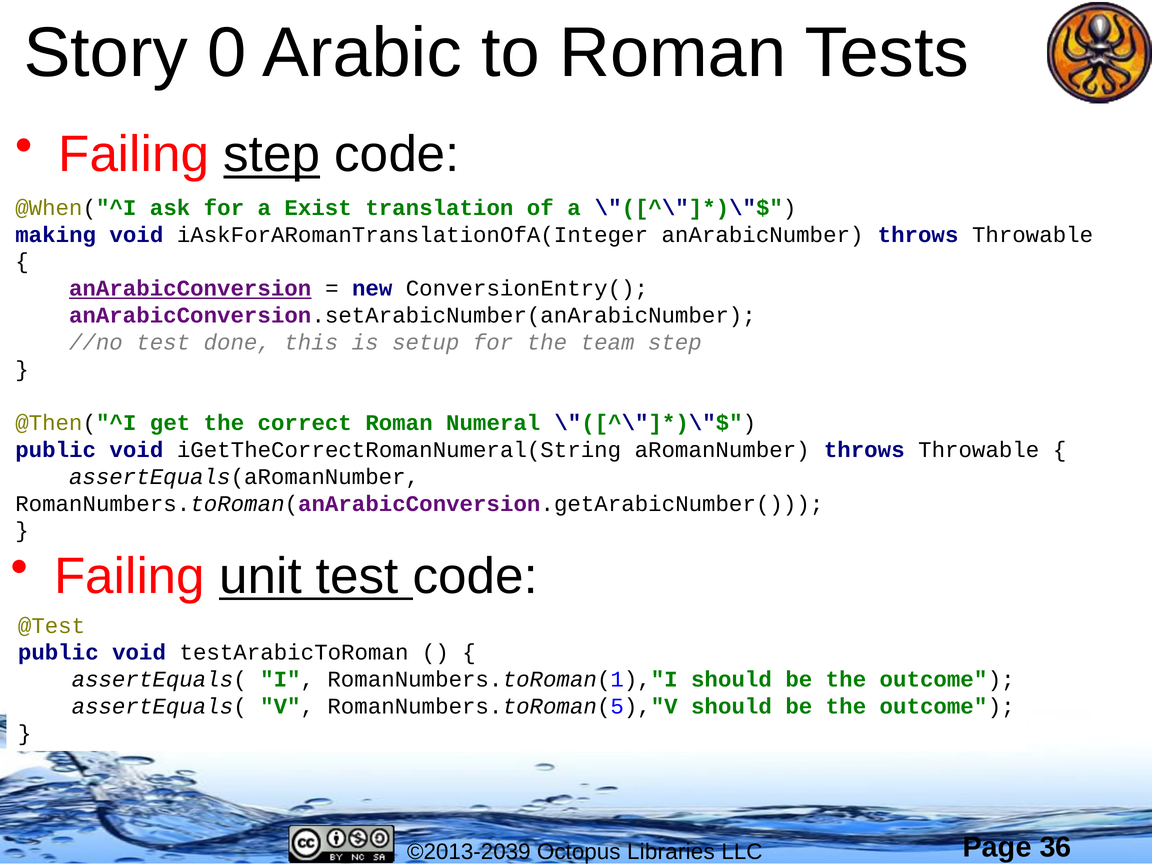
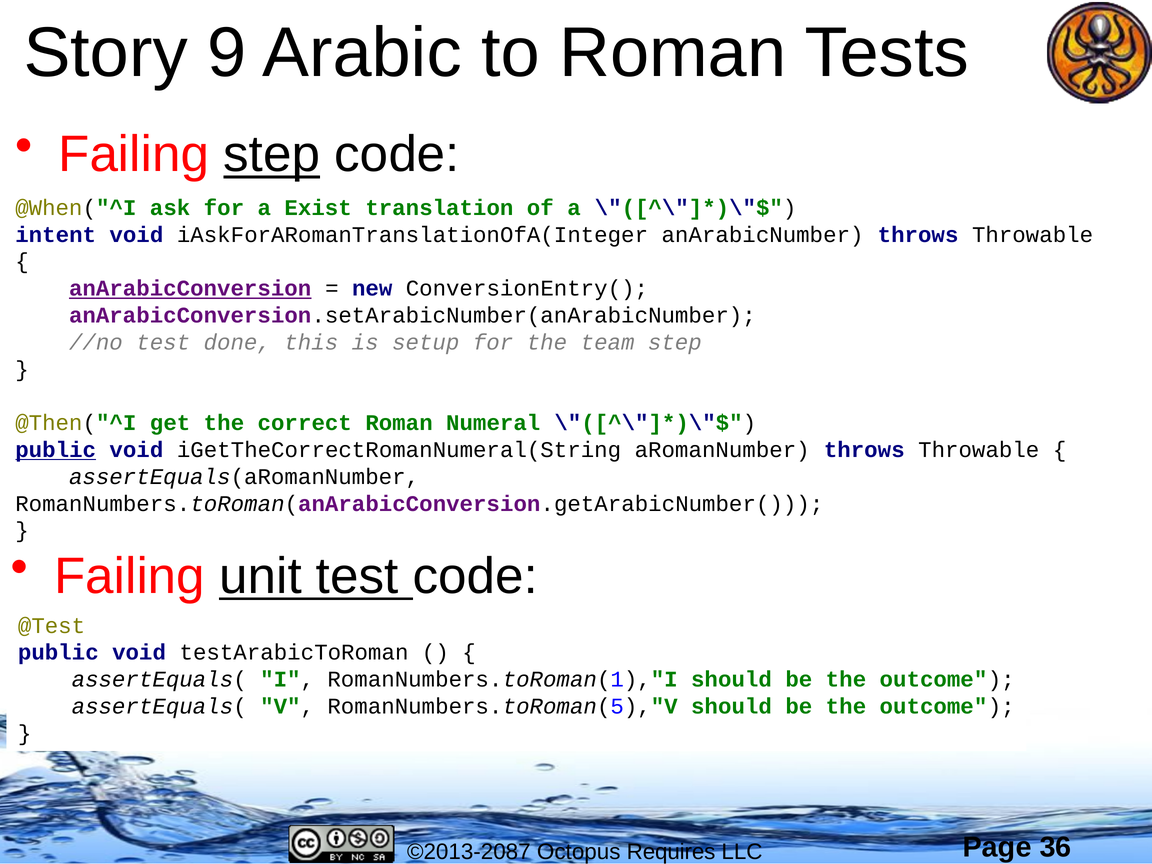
0: 0 -> 9 (227, 53)
making: making -> intent (56, 235)
public underline: none -> present (56, 450)
©2013-2039: ©2013-2039 -> ©2013-2087 (469, 852)
Libraries: Libraries -> Requires (671, 852)
